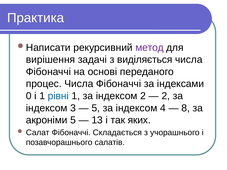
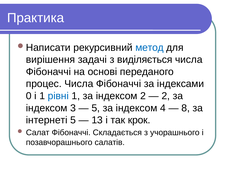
метод colour: purple -> blue (149, 48)
акроніми: акроніми -> інтернеті (47, 120)
яких: яких -> крок (139, 120)
